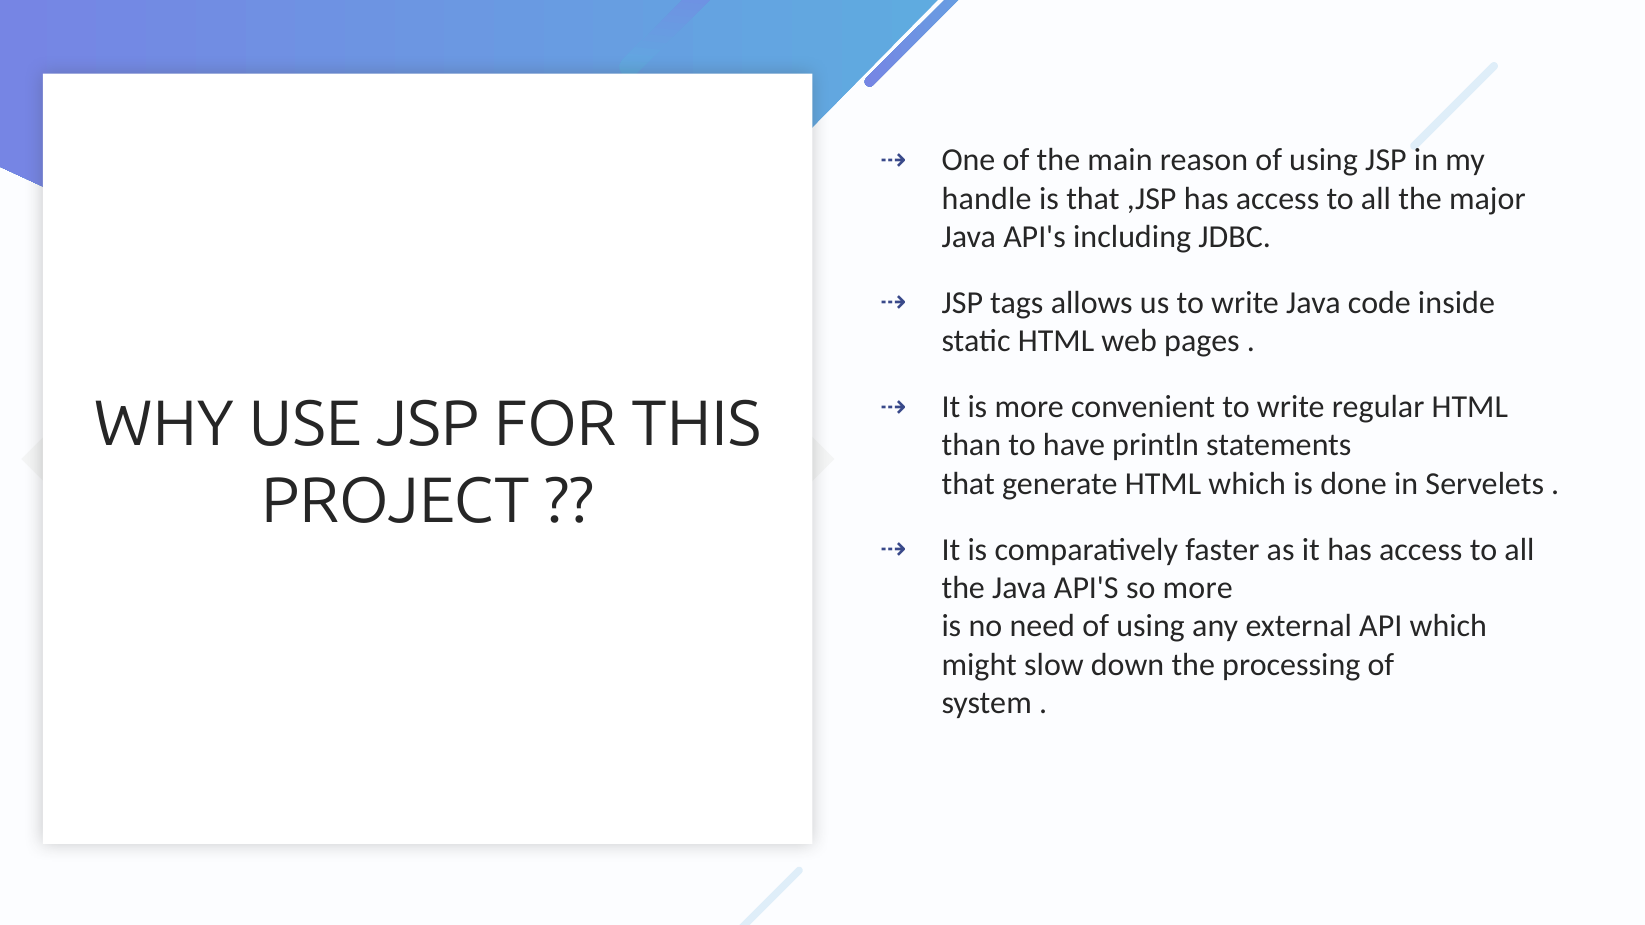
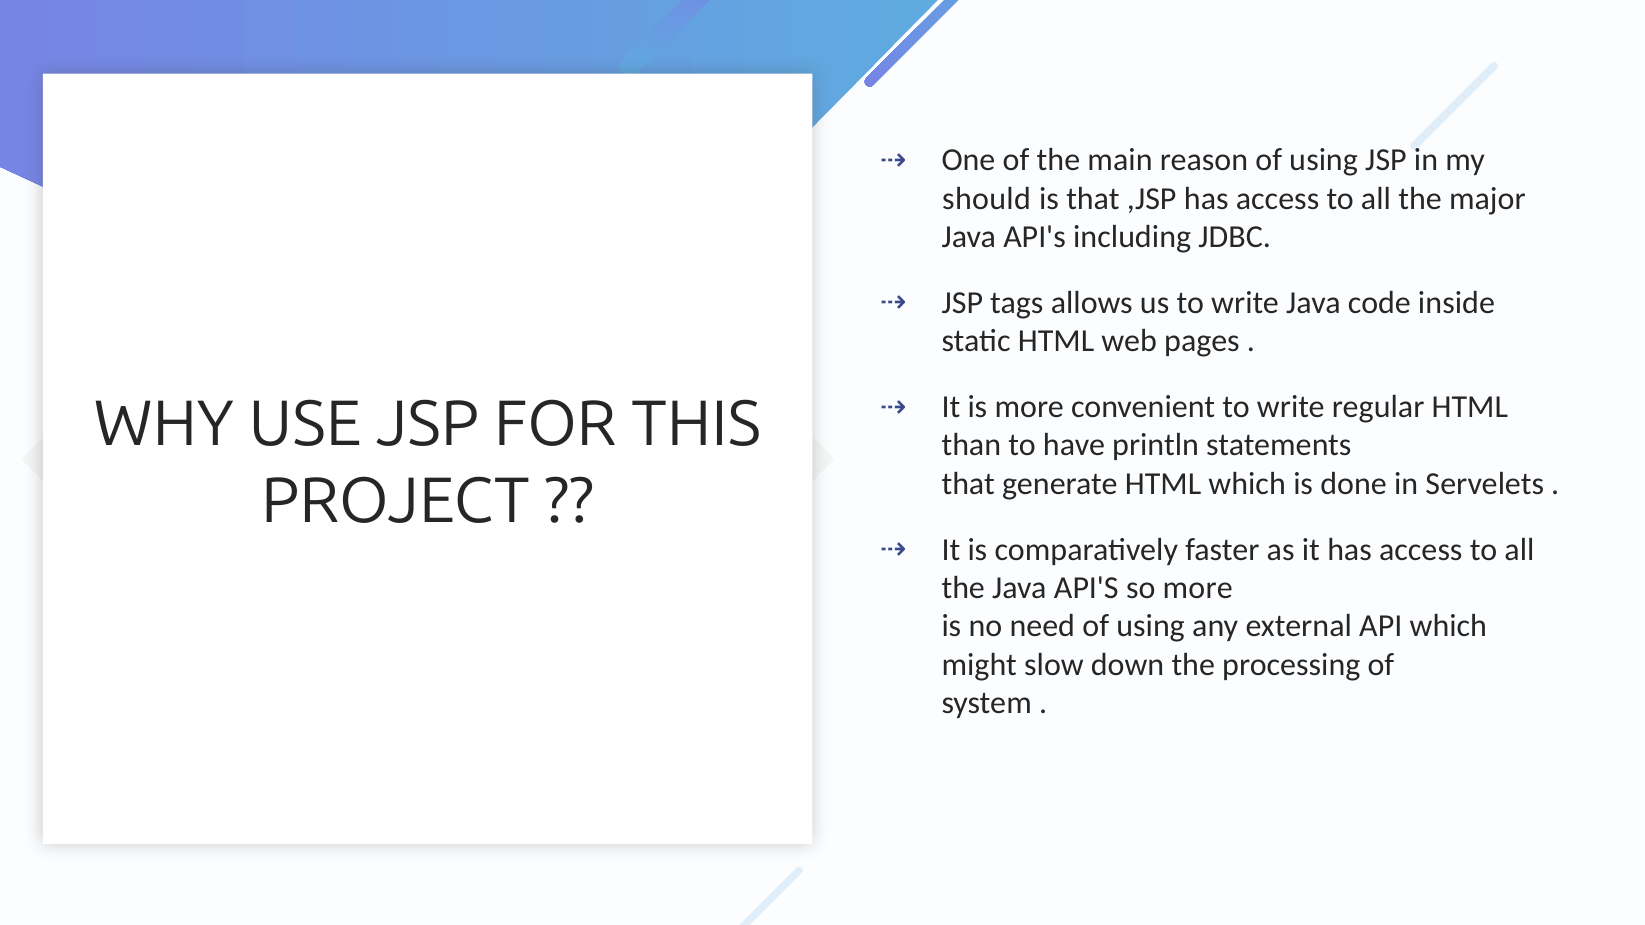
handle: handle -> should (987, 199)
